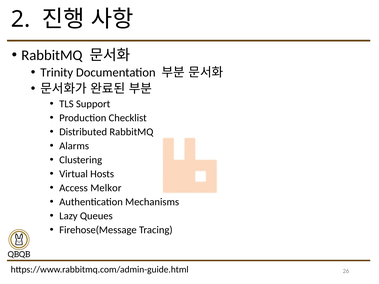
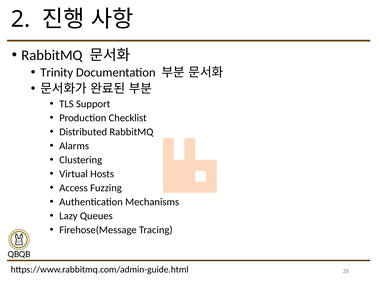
Melkor: Melkor -> Fuzzing (106, 188)
